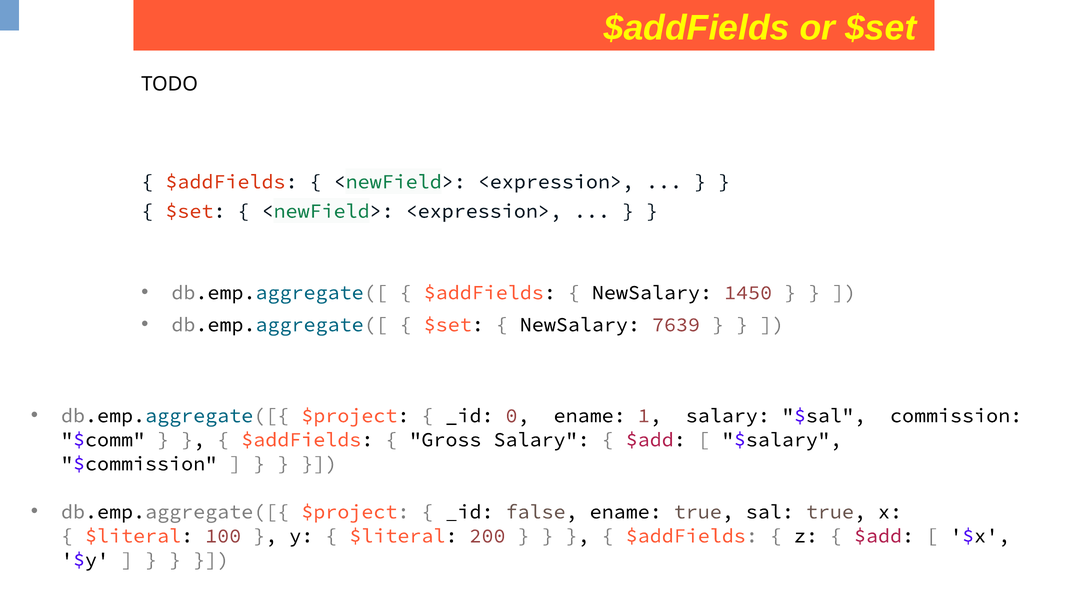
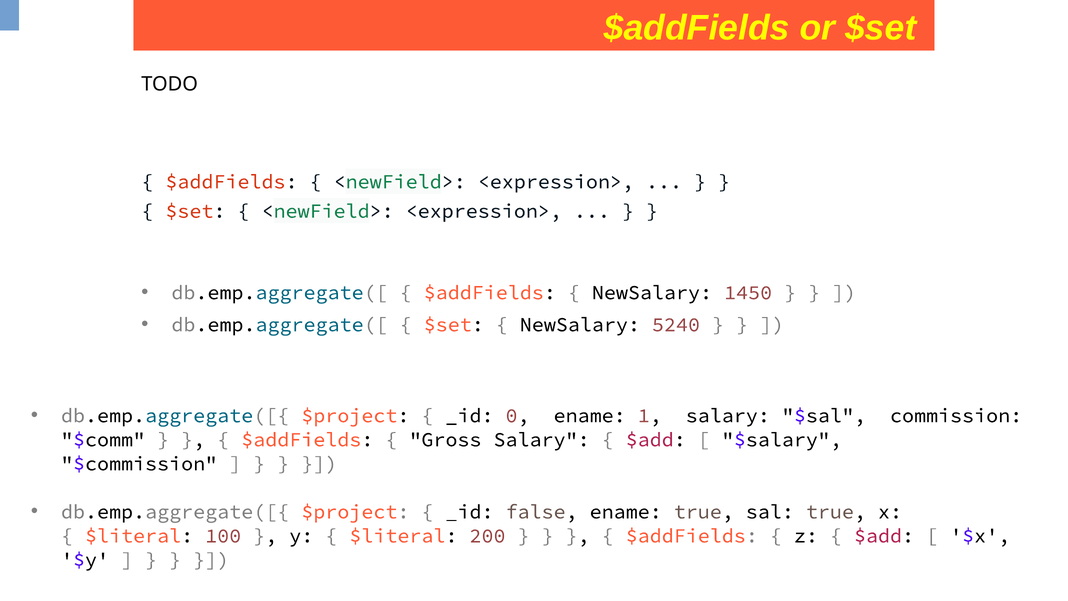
7639: 7639 -> 5240 (676, 325)
